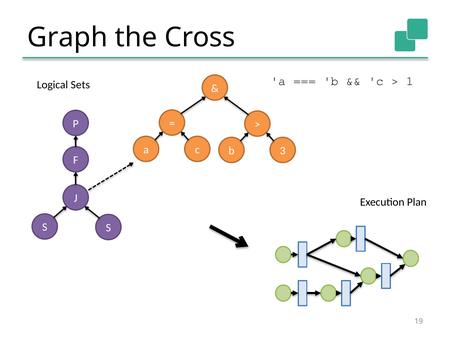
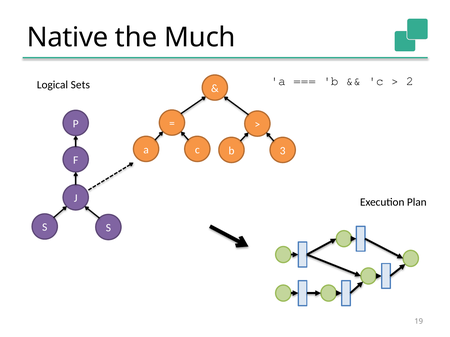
Graph: Graph -> Native (68, 38)
Cross: Cross -> Much (200, 38)
1: 1 -> 2 (410, 81)
